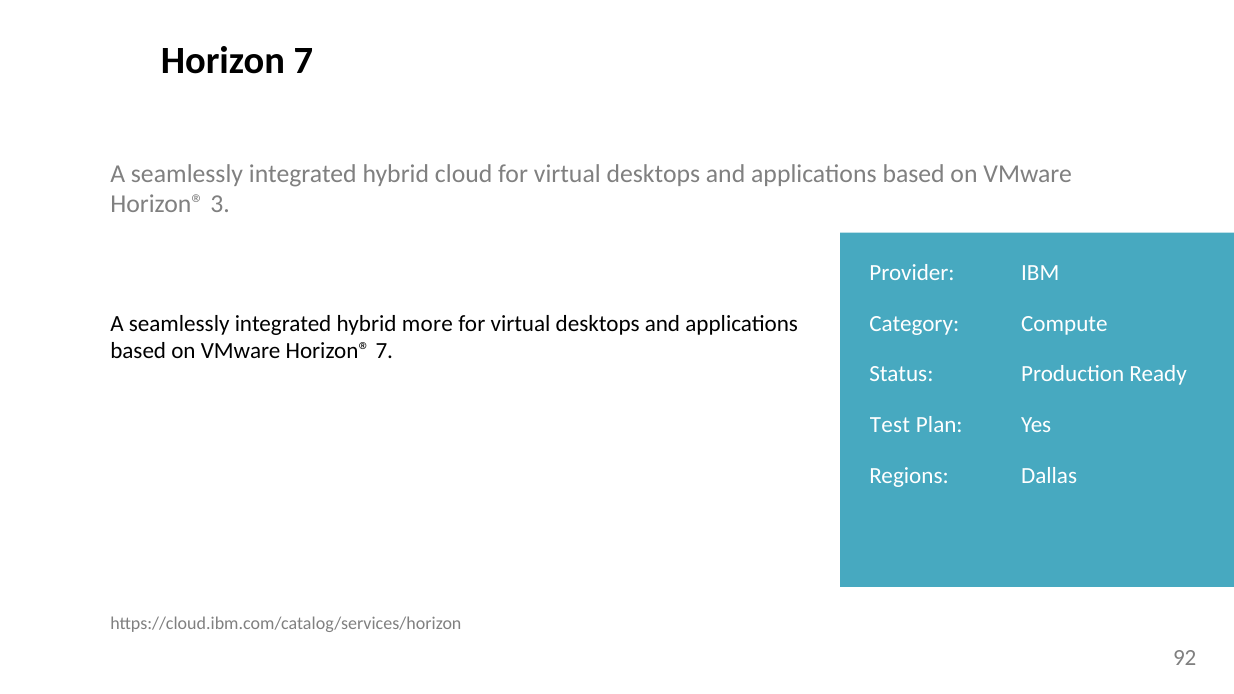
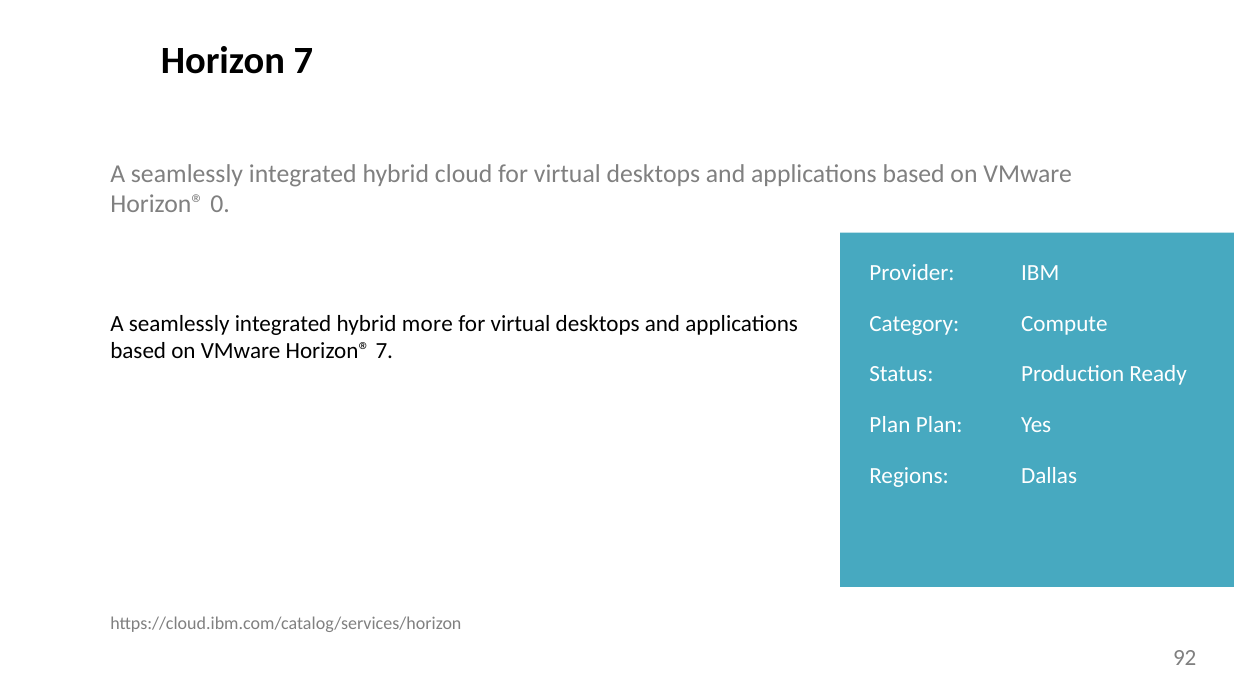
3: 3 -> 0 (220, 204)
Test: Test -> Plan (890, 425)
